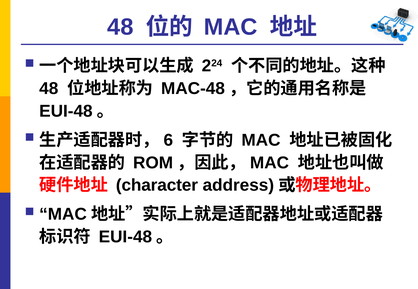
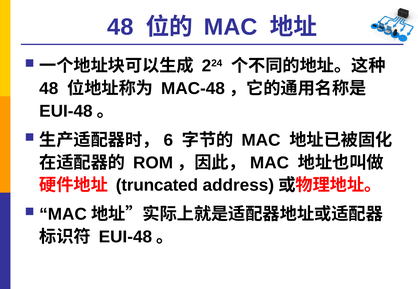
character: character -> truncated (157, 186)
